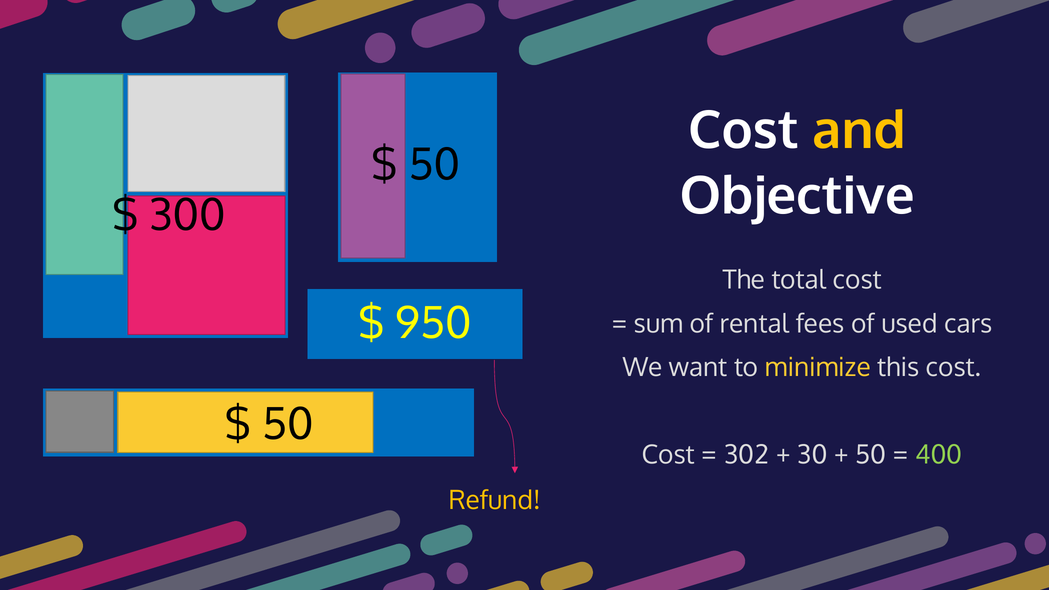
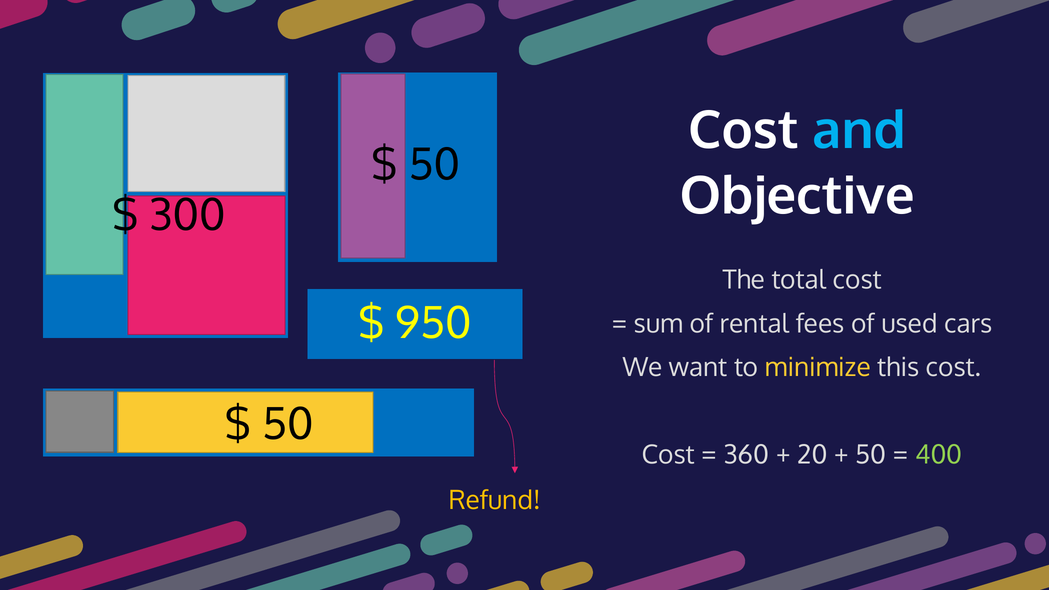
and colour: yellow -> light blue (859, 131)
302: 302 -> 360 (746, 455)
30: 30 -> 20 (812, 455)
